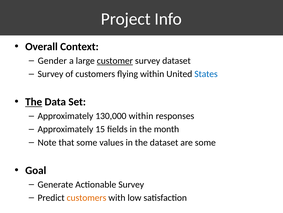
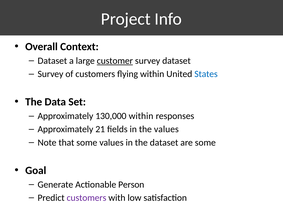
Gender: Gender -> Dataset (52, 61)
The underline: present -> none (34, 102)
15: 15 -> 21 (100, 129)
the month: month -> values (166, 129)
Actionable Survey: Survey -> Person (131, 184)
customers colour: orange -> purple (87, 197)
